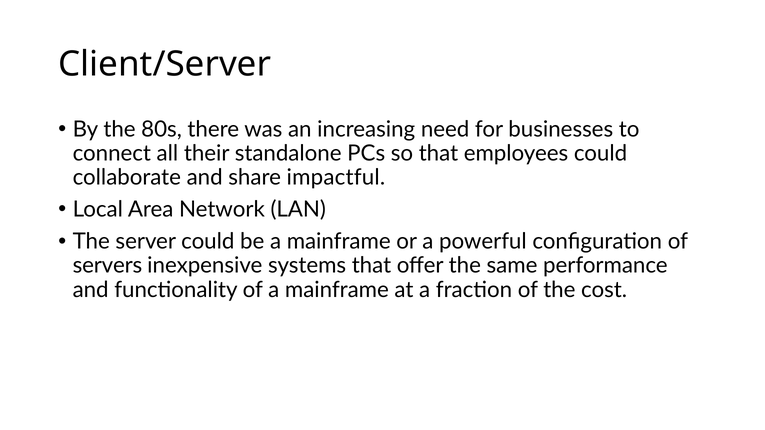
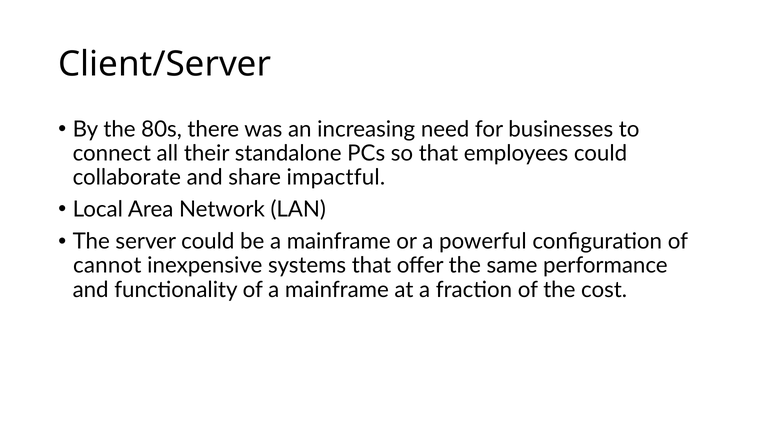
servers: servers -> cannot (107, 266)
